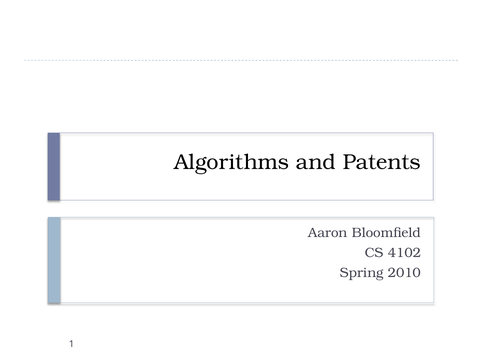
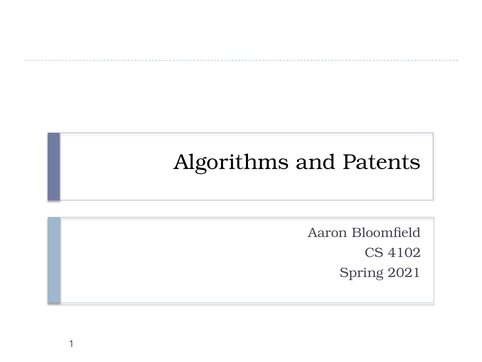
2010: 2010 -> 2021 (404, 272)
